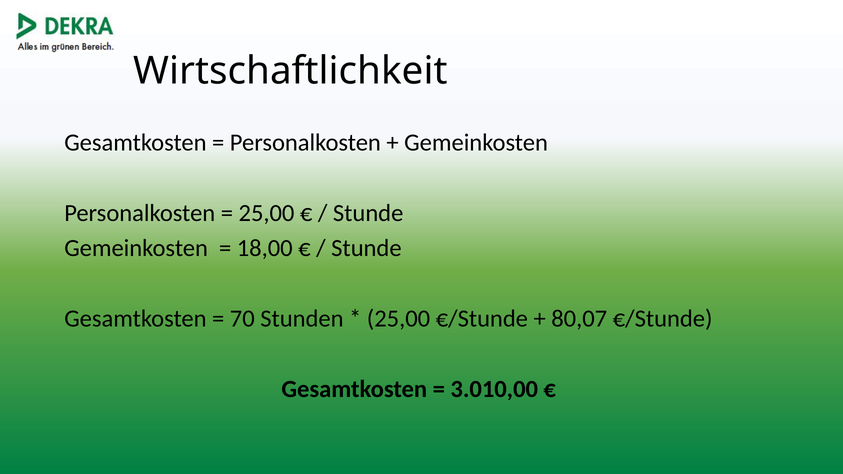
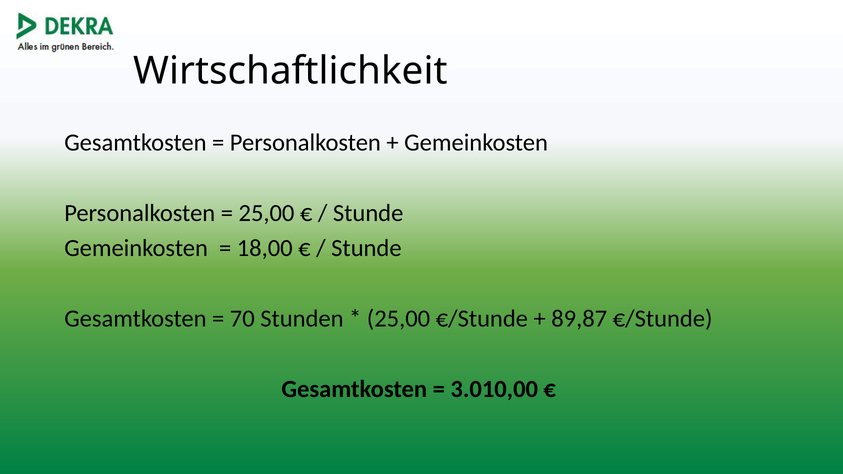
80,07: 80,07 -> 89,87 (579, 319)
